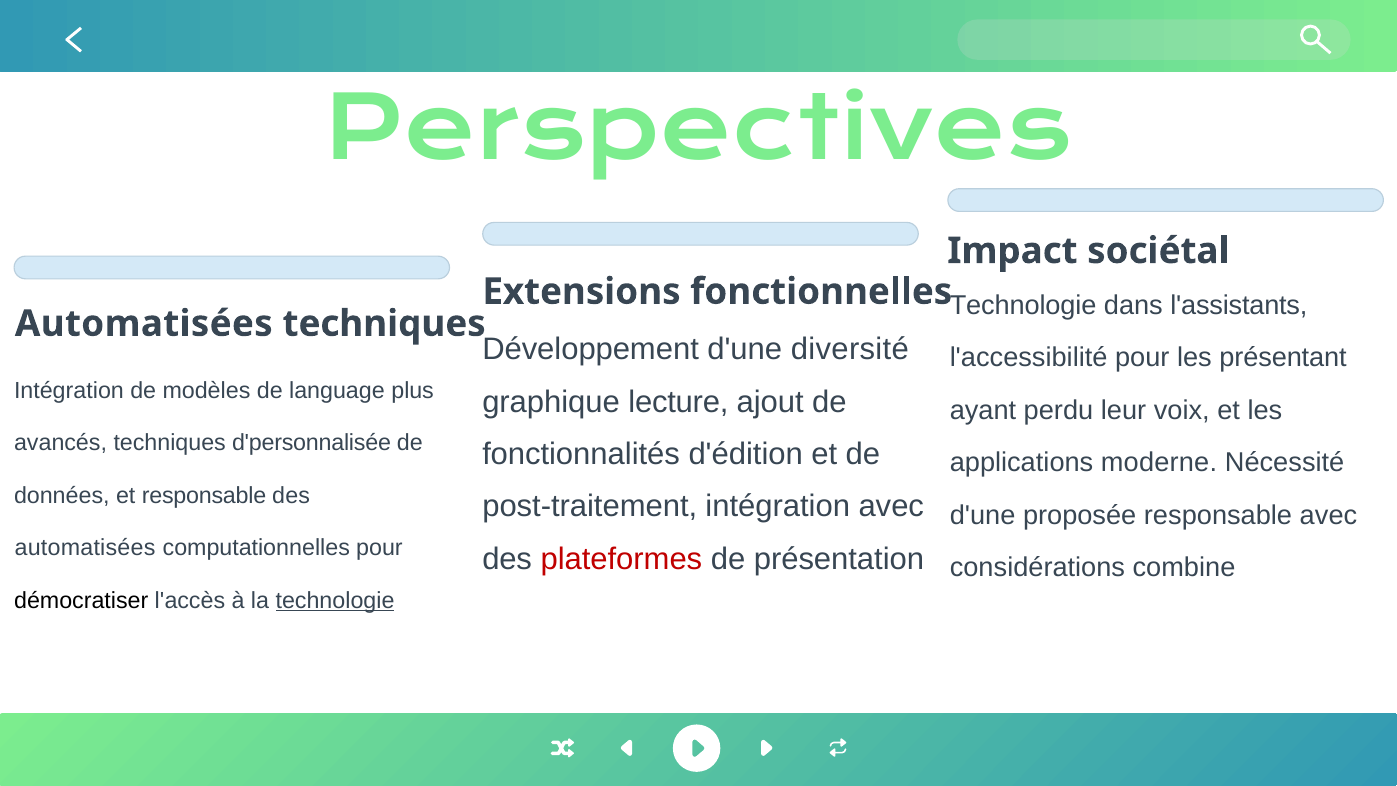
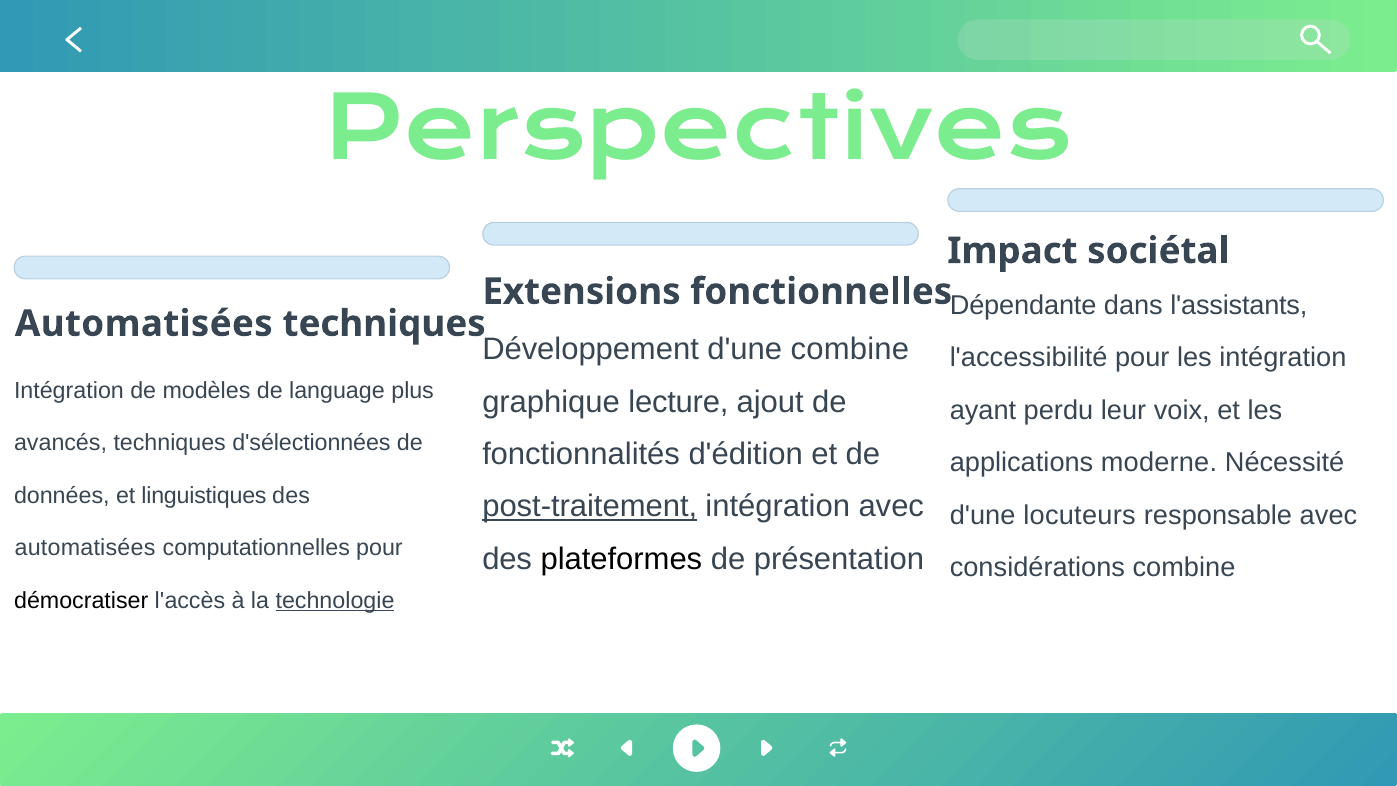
Technologie: Technologie -> Dépendante (1023, 305)
d'une diversité: diversité -> combine (850, 349)
les présentant: présentant -> intégration (1283, 358)
d'personnalisée: d'personnalisée -> d'sélectionnées (311, 443)
et responsable: responsable -> linguistiques (204, 496)
post-traitement underline: none -> present (590, 507)
proposée: proposée -> locuteurs (1080, 515)
plateformes colour: red -> black (621, 559)
